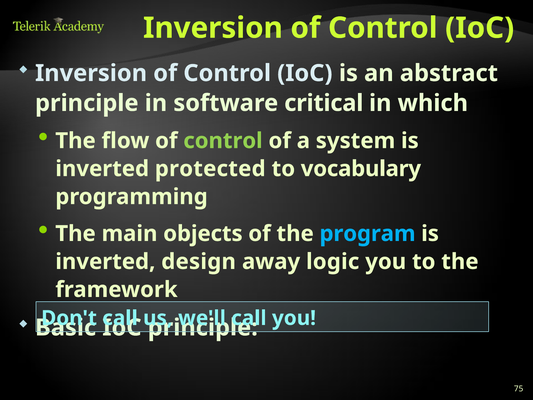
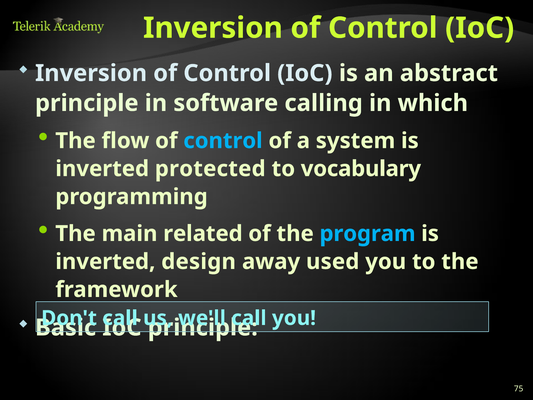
critical: critical -> calling (324, 103)
control colour: light green -> light blue (223, 141)
objects: objects -> related (203, 234)
logic: logic -> used (333, 261)
